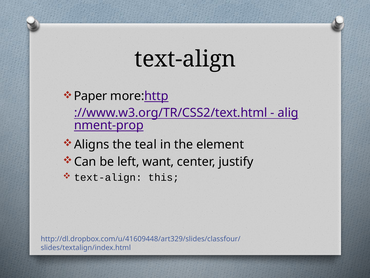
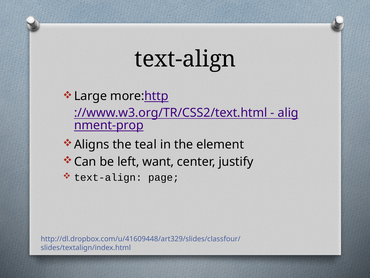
Paper: Paper -> Large (91, 96)
this: this -> page (164, 177)
